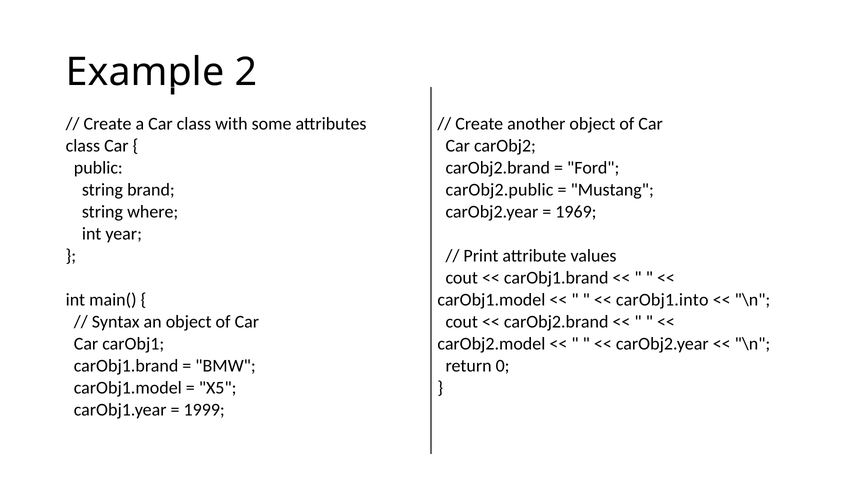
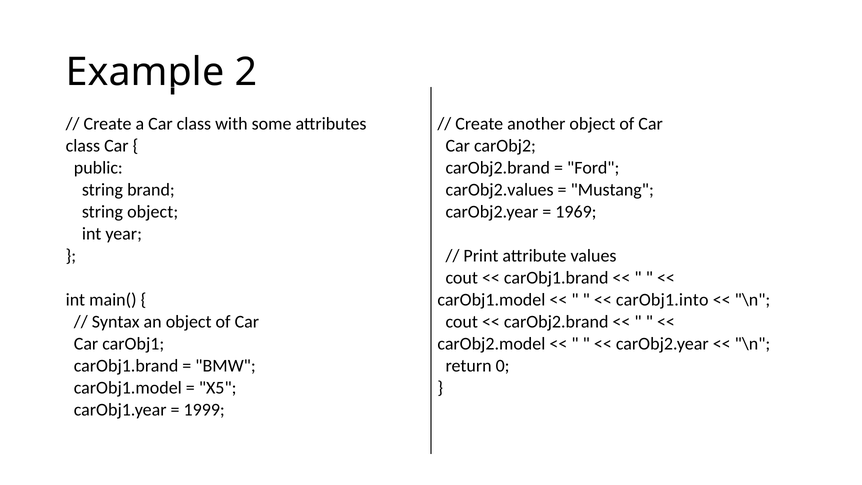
carObj2.public: carObj2.public -> carObj2.values (500, 190)
string where: where -> object (153, 212)
